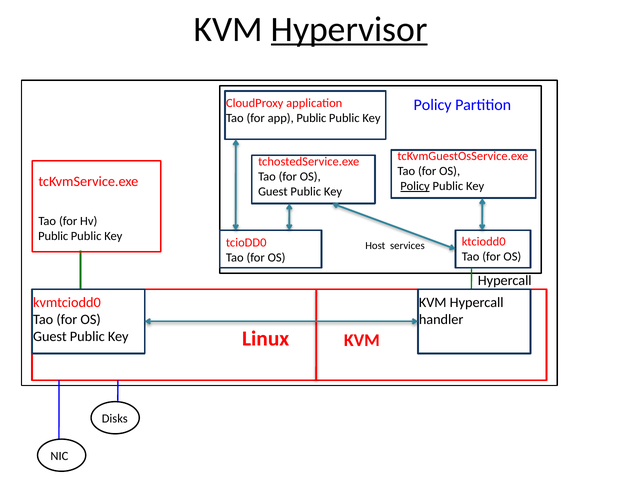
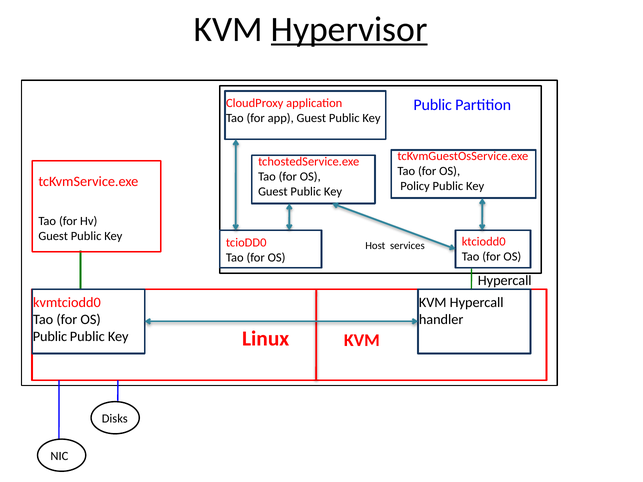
Policy: Policy -> Public (433, 105)
app Public: Public -> Guest (311, 118)
Policy underline: present -> none (415, 186)
Public: Public -> Guest (53, 236)
Guest: Guest -> Public (50, 337)
